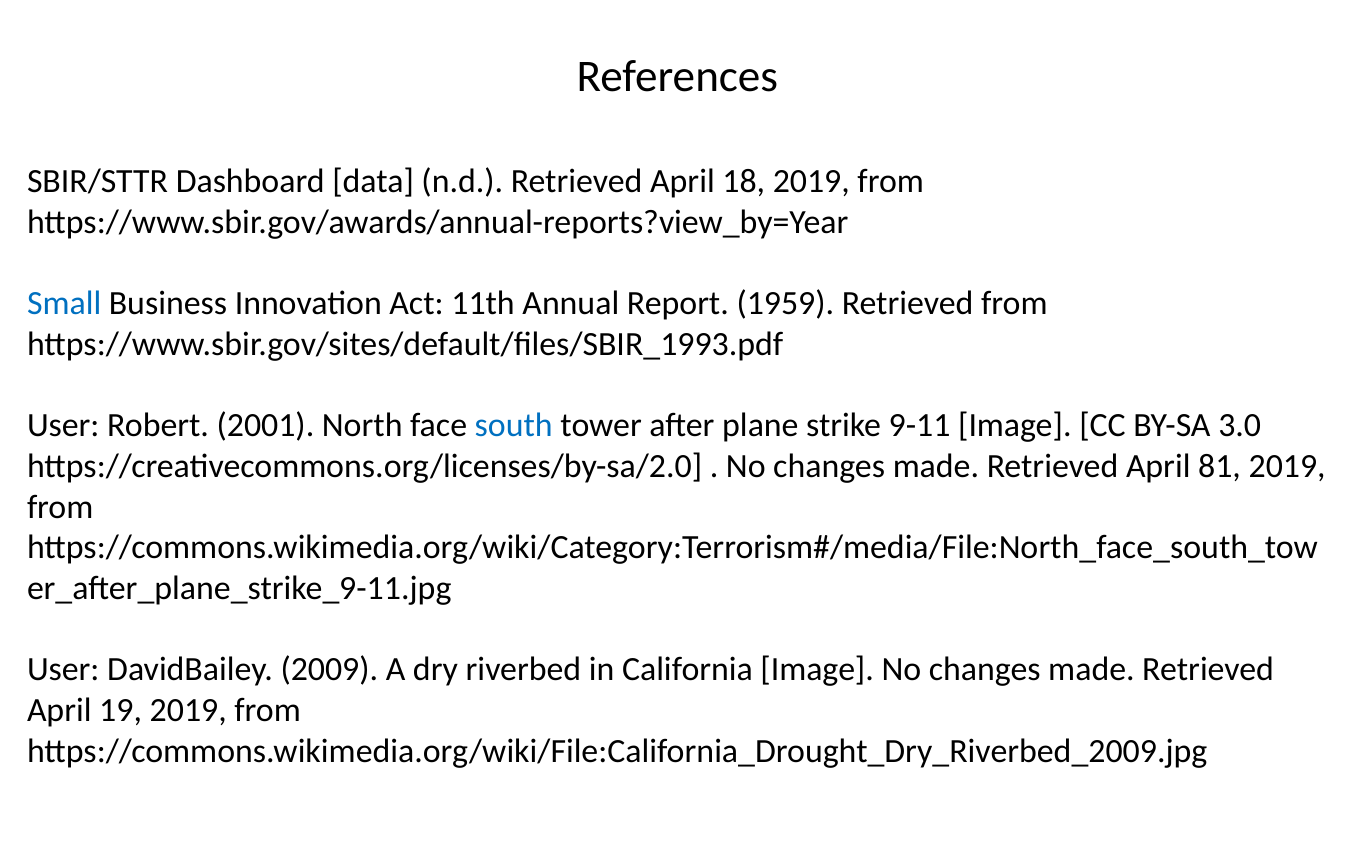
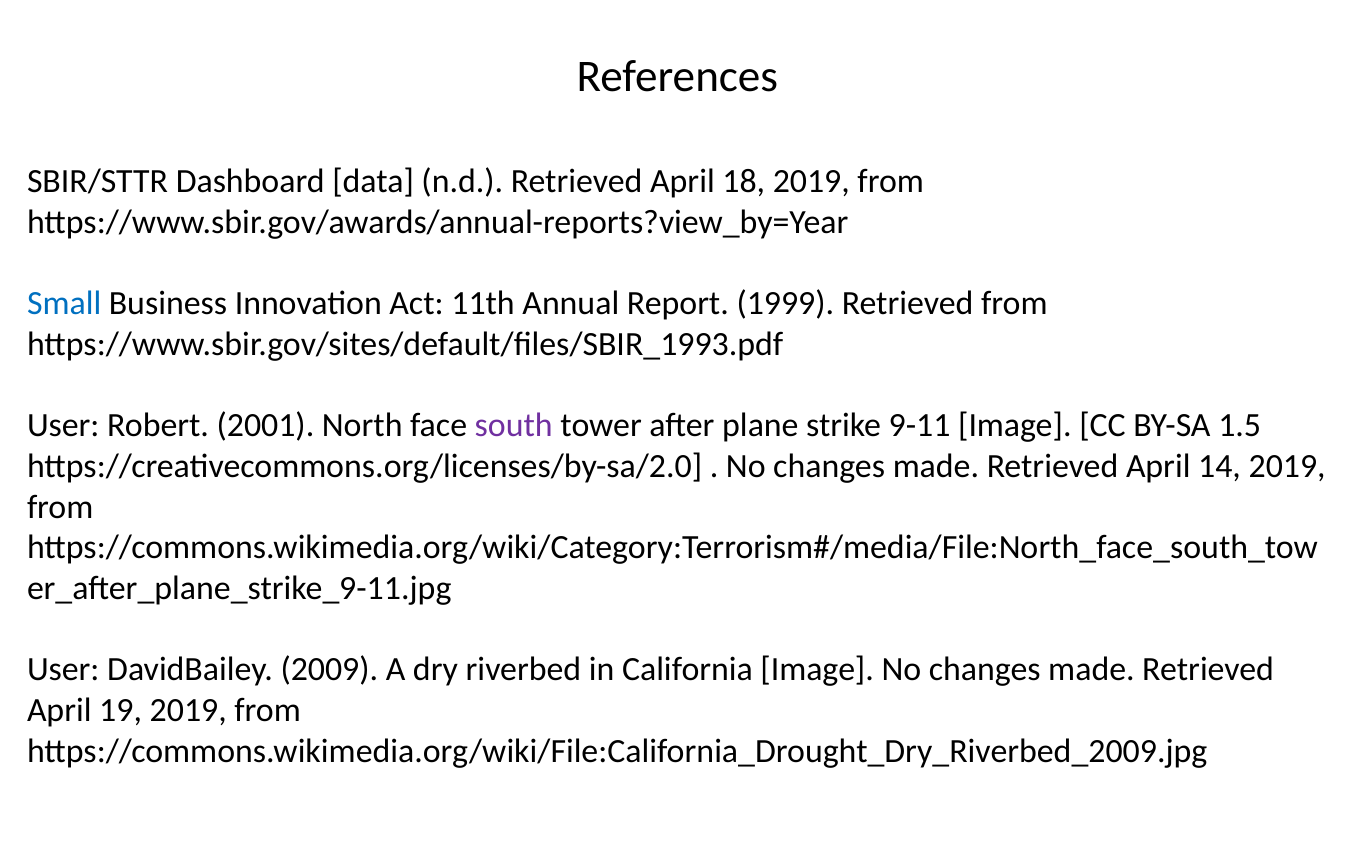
1959: 1959 -> 1999 (785, 304)
south colour: blue -> purple (514, 426)
3.0: 3.0 -> 1.5 (1240, 426)
81: 81 -> 14 (1220, 466)
